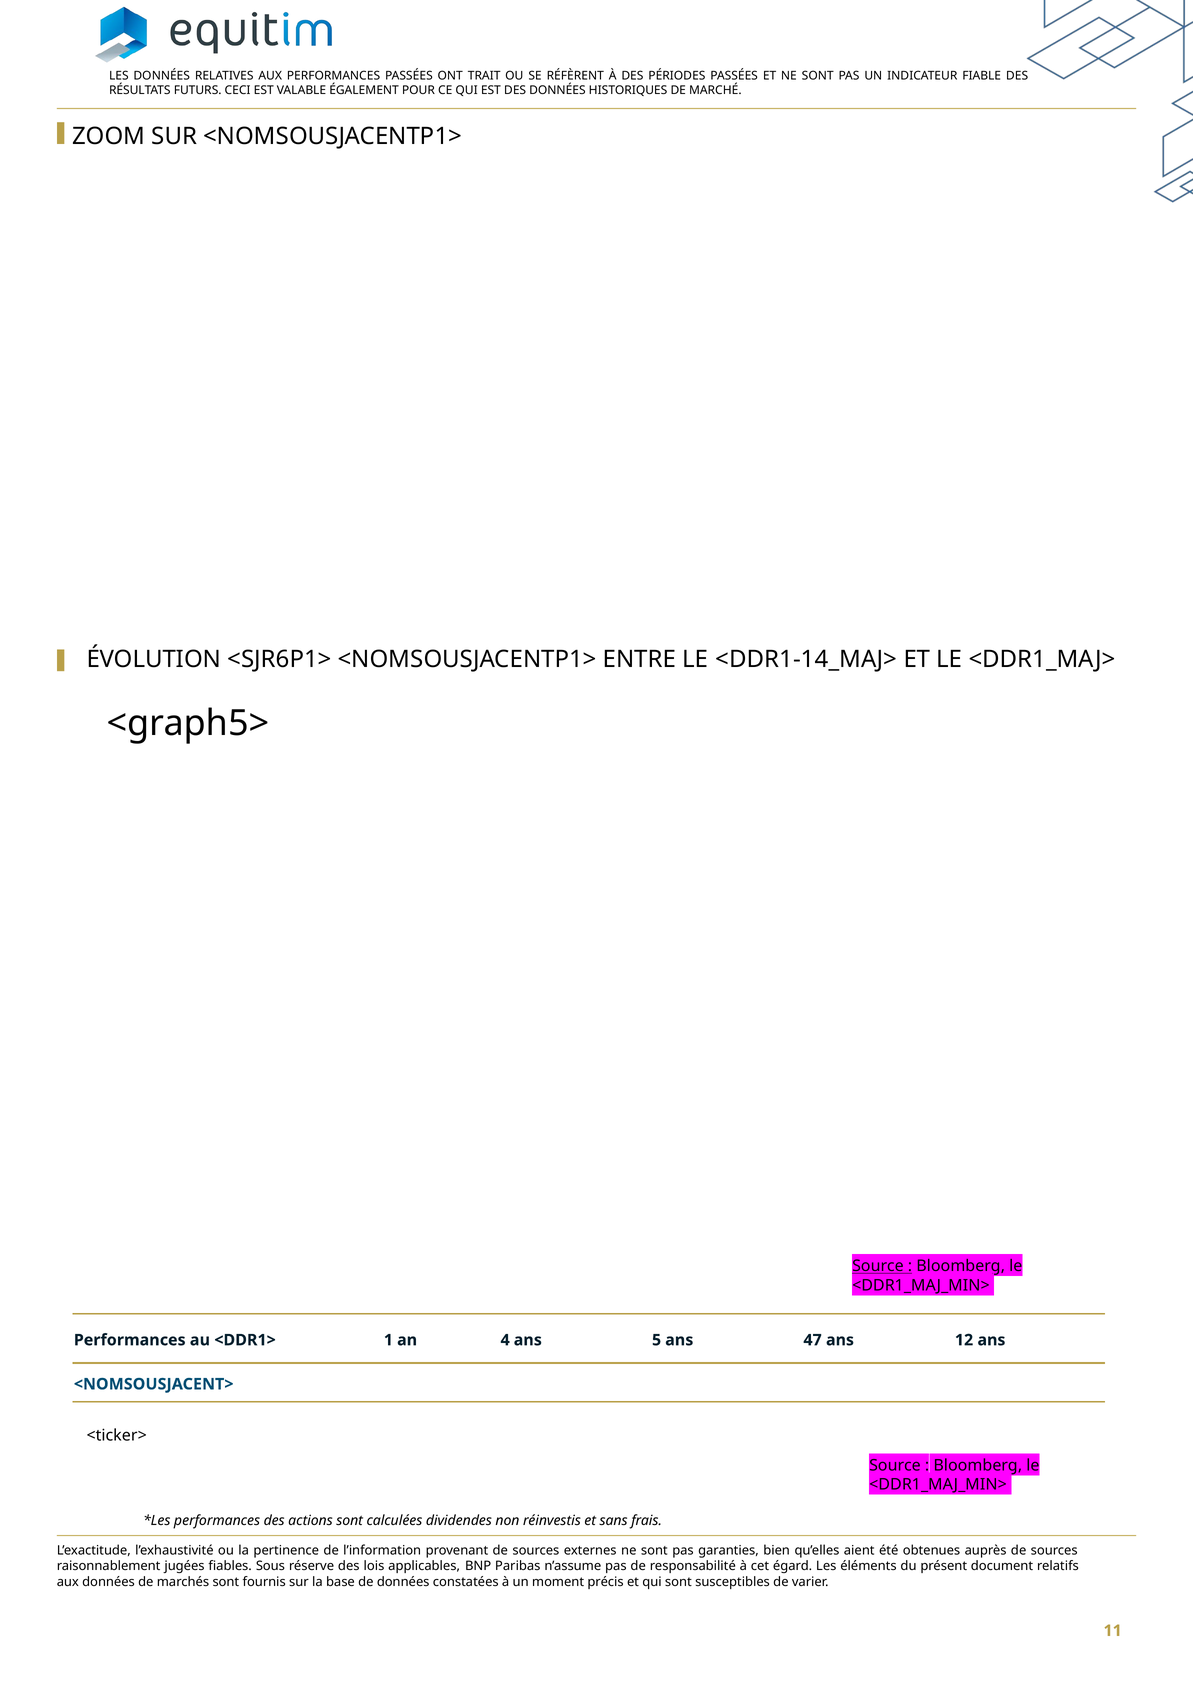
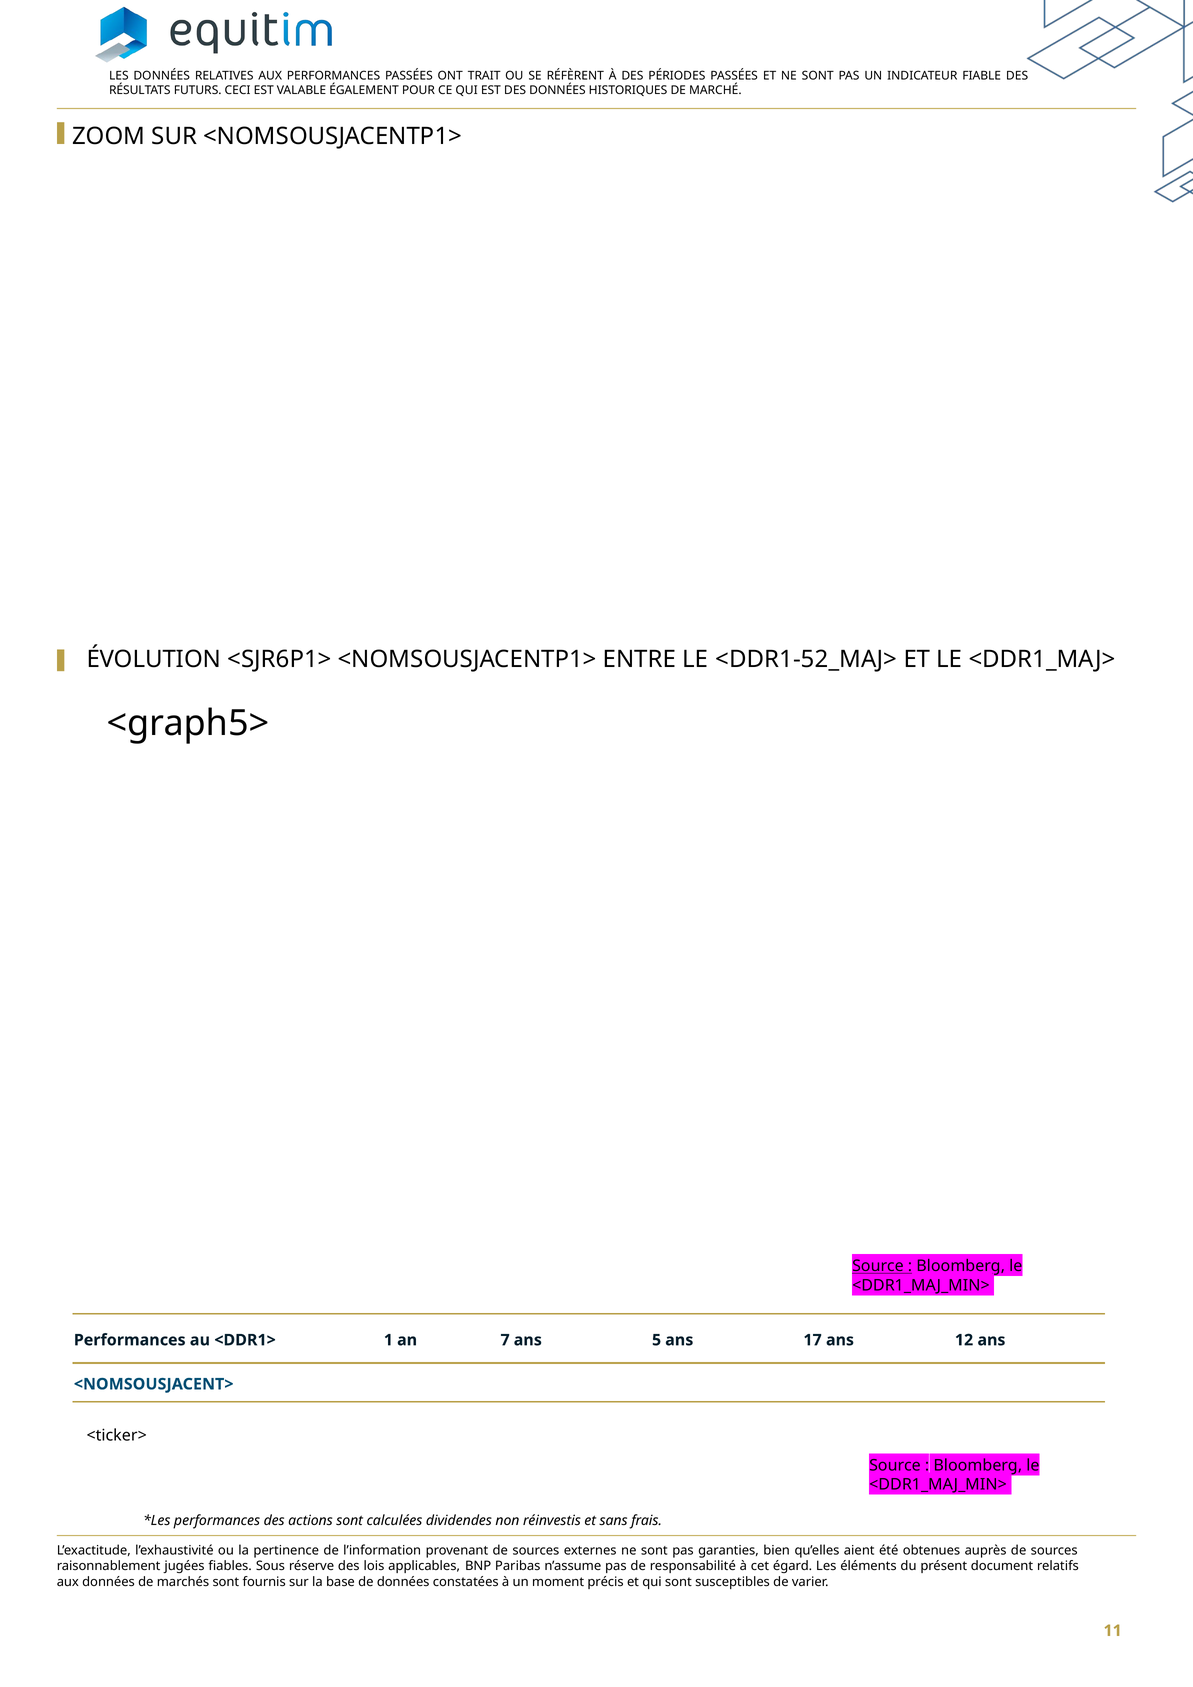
<DDR1-14_MAJ>: <DDR1-14_MAJ> -> <DDR1-52_MAJ> (806, 659)
4: 4 -> 7 (505, 1340)
47: 47 -> 17 (813, 1340)
